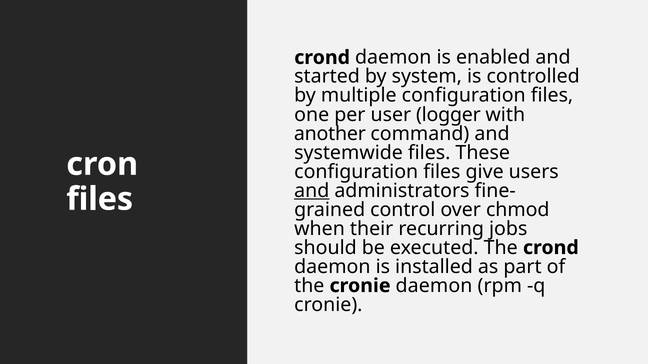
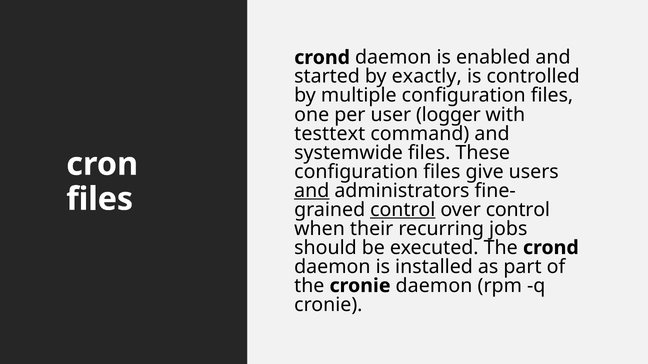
system: system -> exactly (427, 77)
another: another -> testtext (330, 134)
control underline: none -> present (403, 210)
over chmod: chmod -> control (518, 210)
